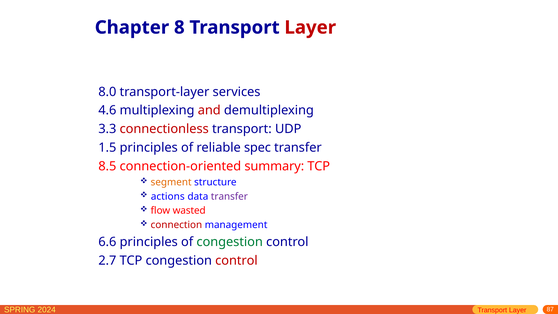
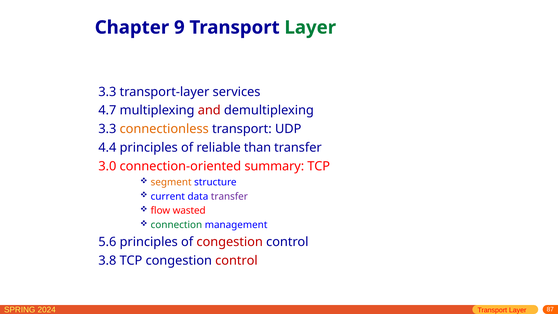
8: 8 -> 9 (179, 27)
Layer colour: red -> green (310, 27)
8.0: 8.0 -> 3.3 (107, 92)
4.6: 4.6 -> 4.7 (107, 110)
connectionless colour: red -> orange (164, 129)
1.5: 1.5 -> 4.4 (107, 148)
spec: spec -> than (257, 148)
8.5: 8.5 -> 3.0 (107, 166)
actions: actions -> current (168, 196)
connection colour: red -> green (176, 225)
6.6: 6.6 -> 5.6 (107, 242)
congestion colour: green -> red (230, 242)
2.7: 2.7 -> 3.8 (107, 261)
